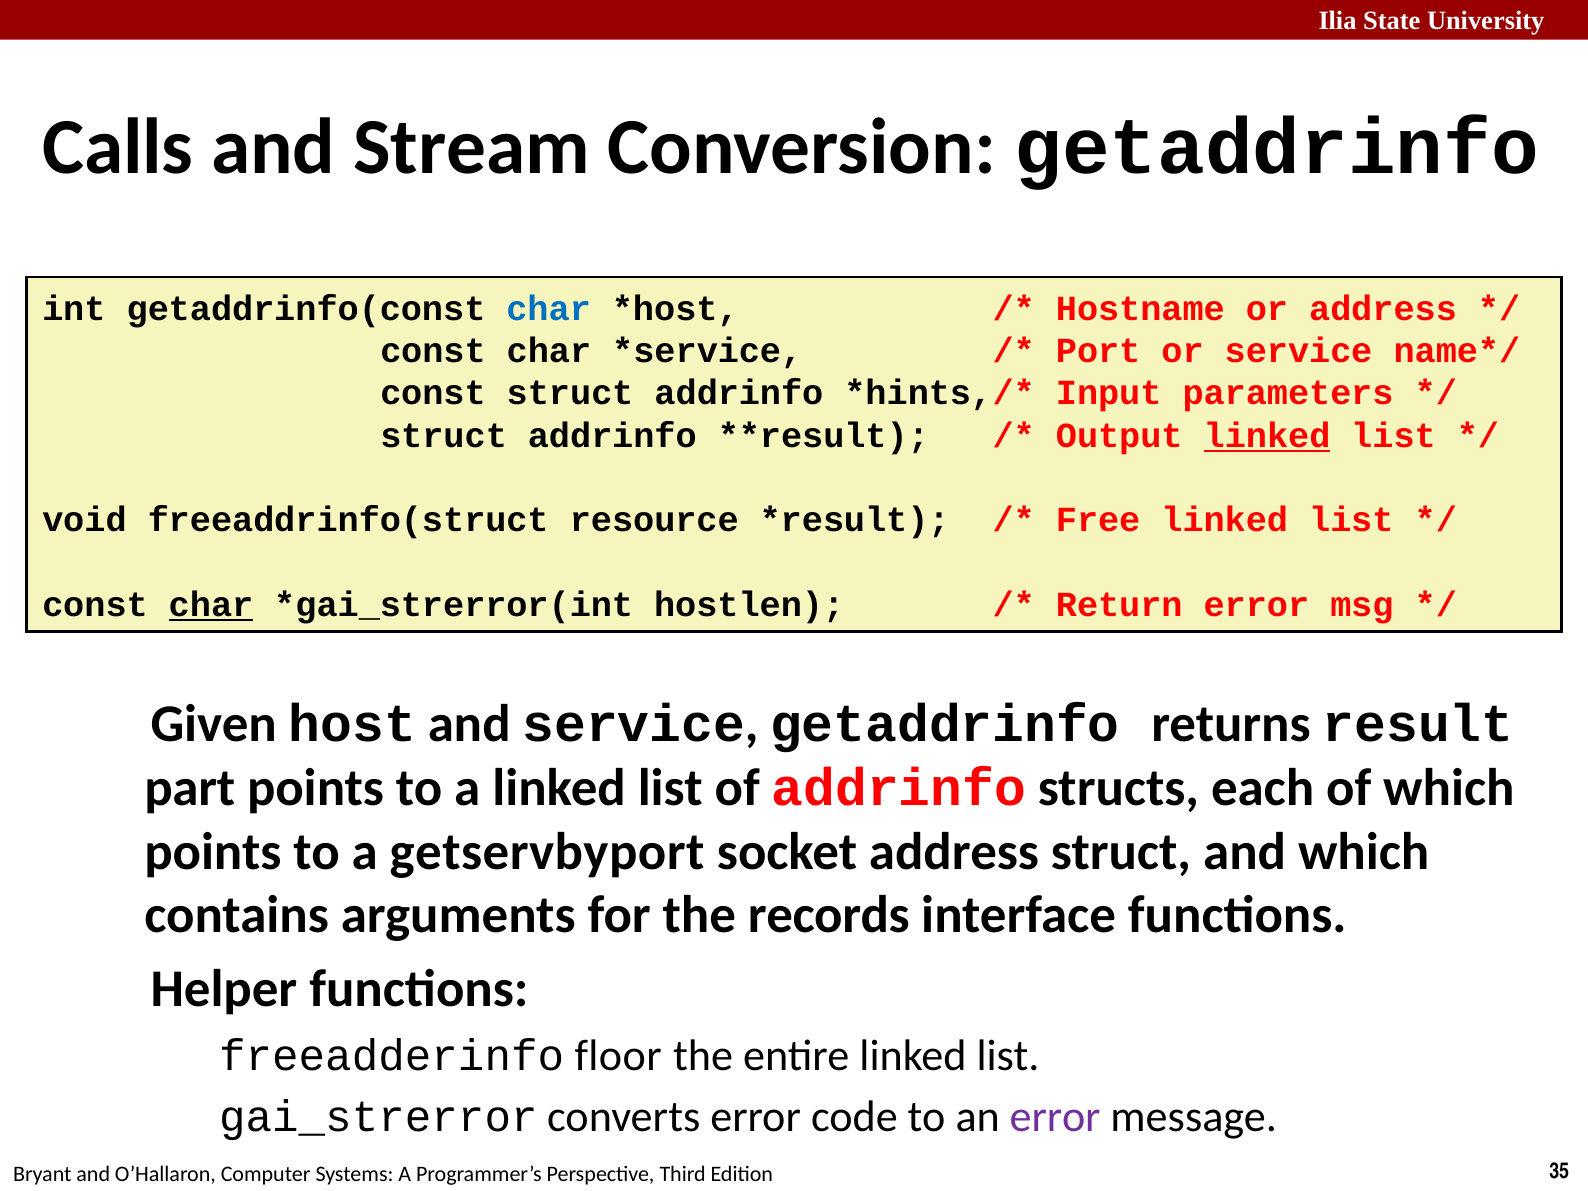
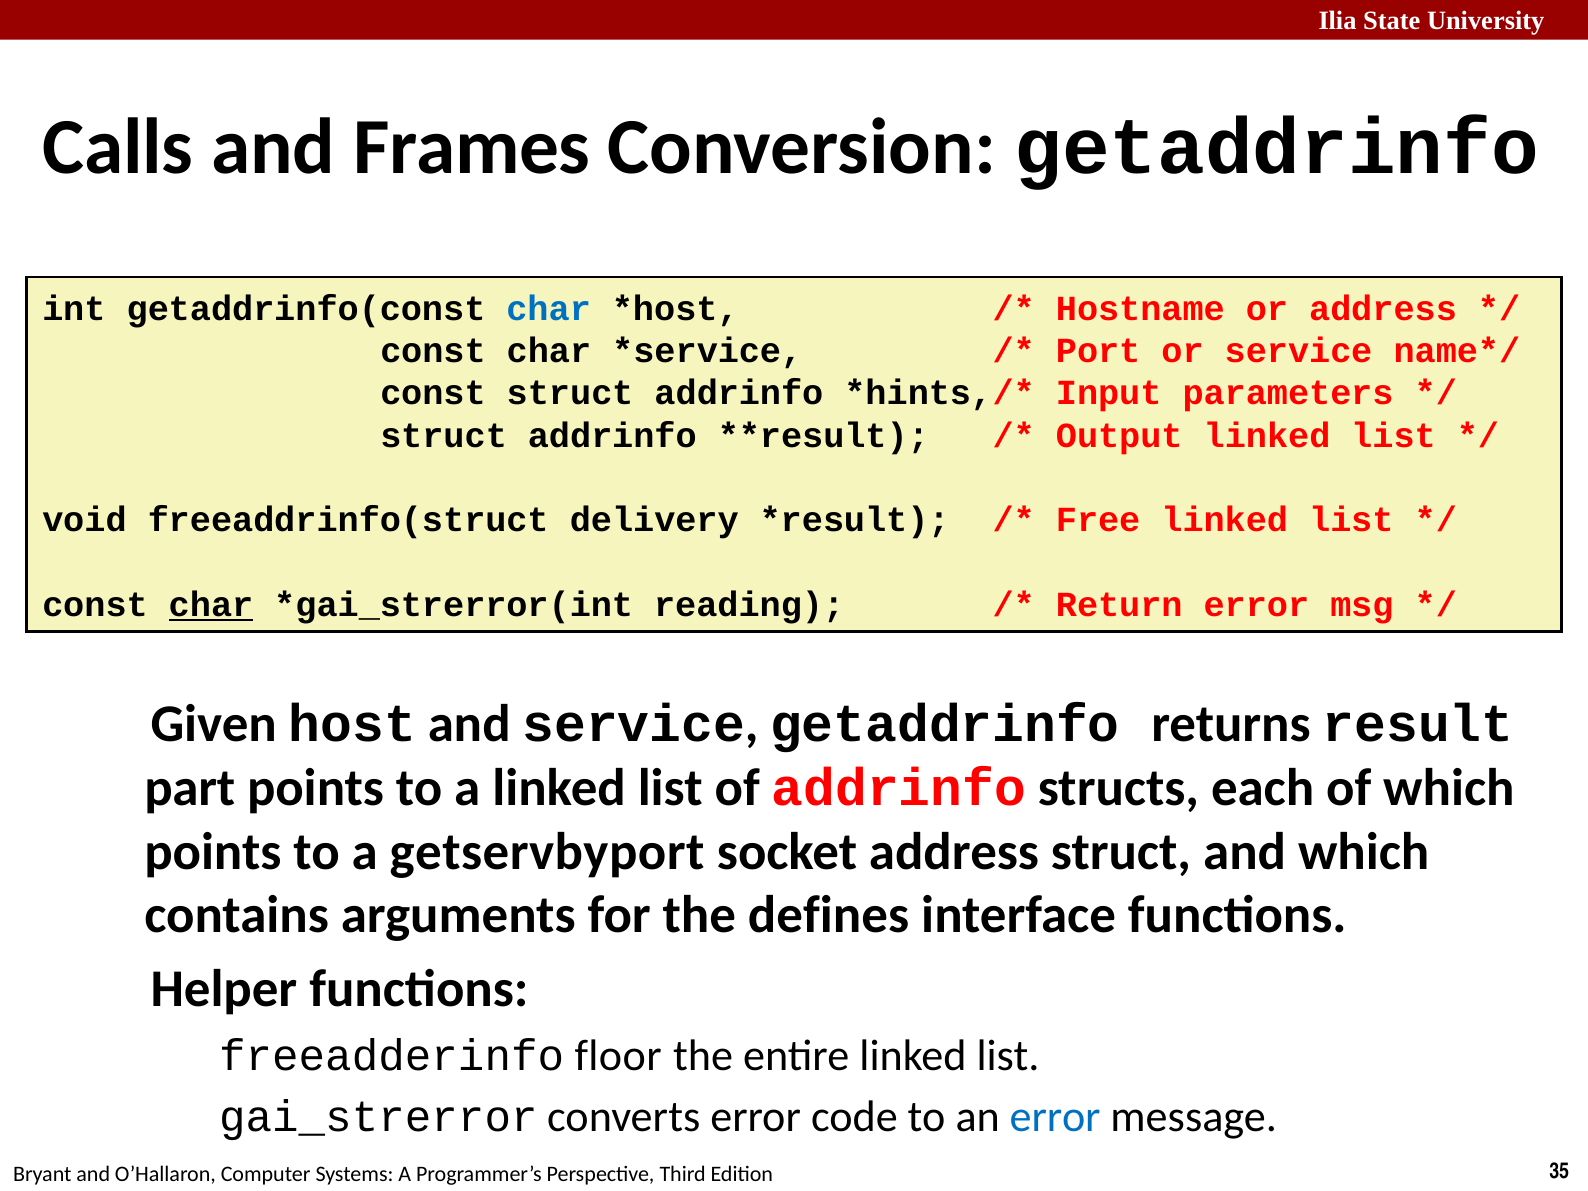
Stream: Stream -> Frames (472, 147)
linked underline: present -> none (1267, 436)
resource: resource -> delivery (654, 520)
hostlen: hostlen -> reading (749, 605)
records: records -> defines (829, 915)
error colour: purple -> blue (1055, 1117)
